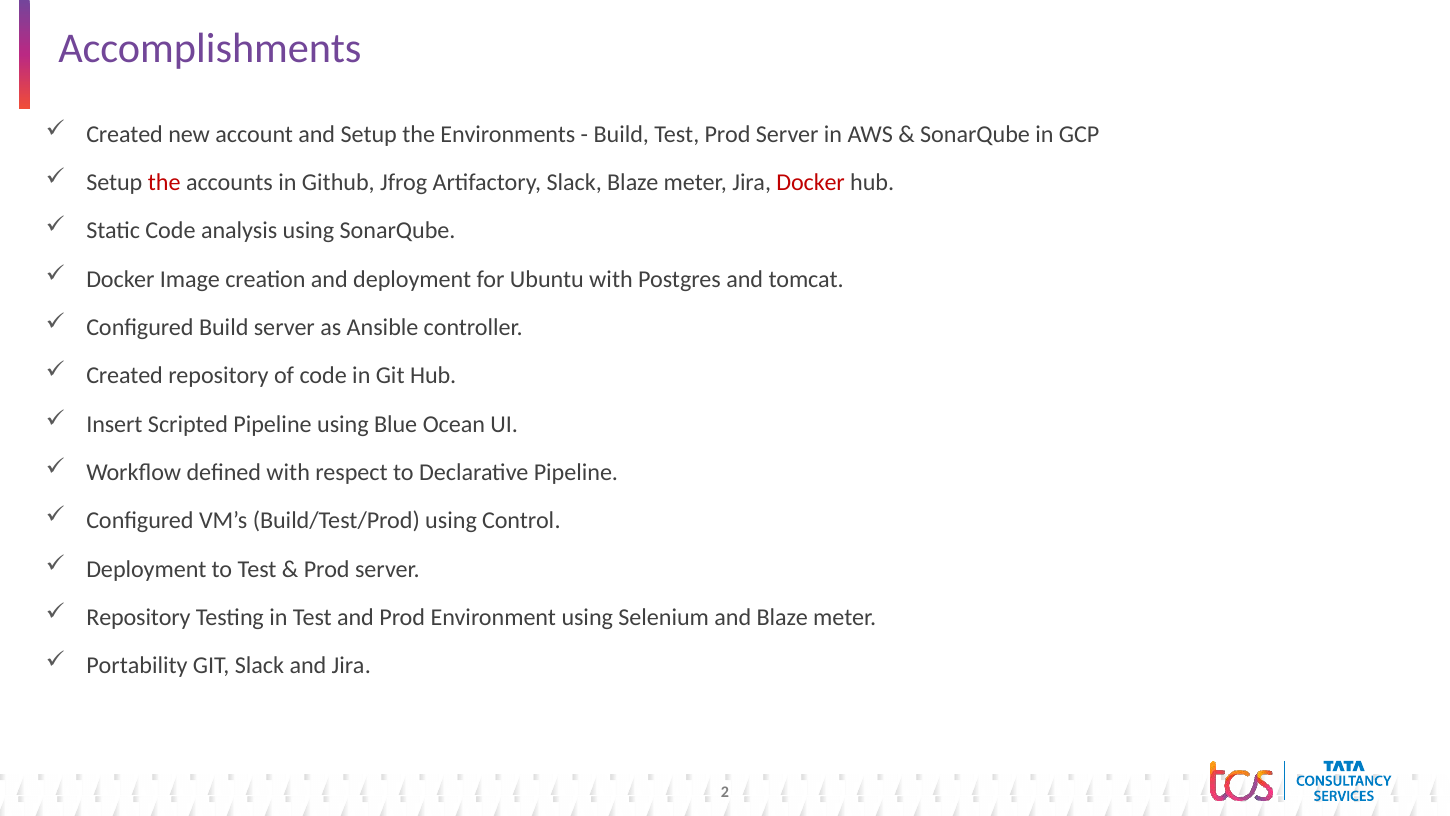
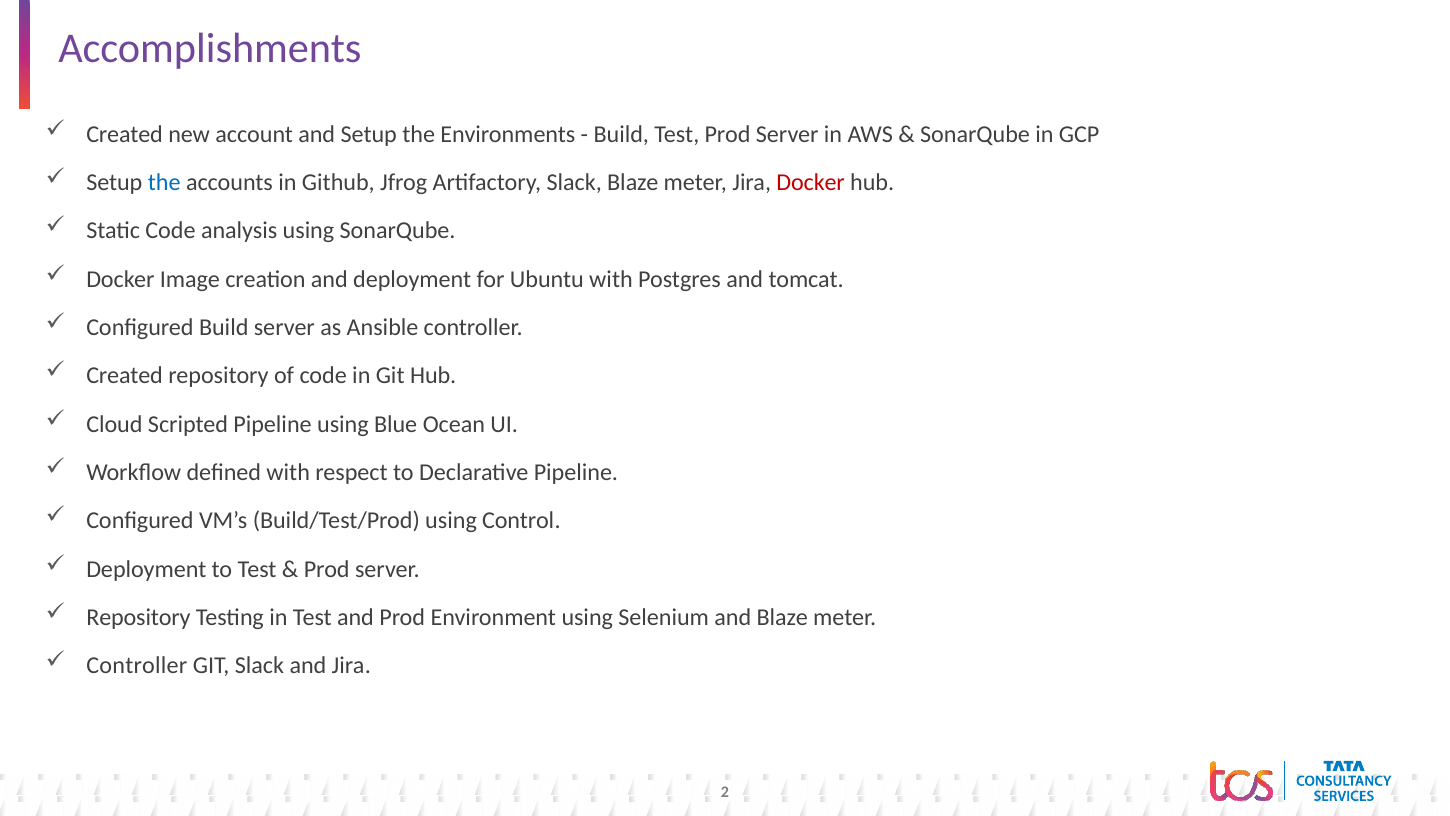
the colour: red -> blue (164, 183)
Insert: Insert -> Cloud (114, 424)
Portability: Portability -> Controller (137, 665)
